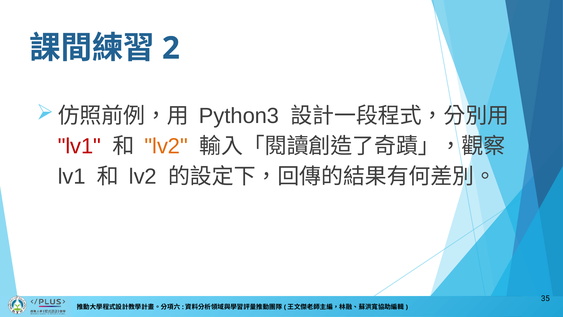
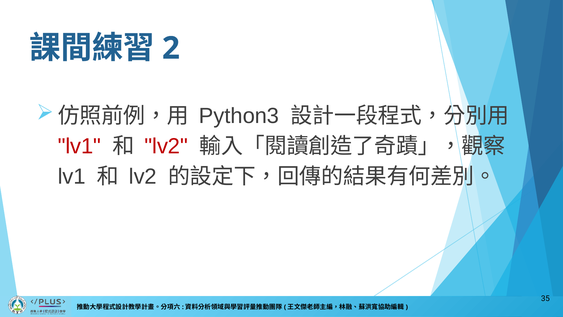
lv2 colour: orange -> red (166, 146)
